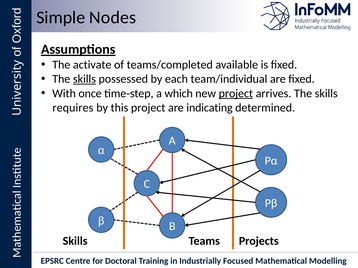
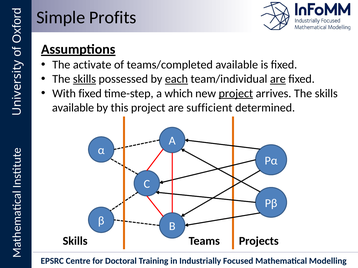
Nodes: Nodes -> Profits (113, 18)
each underline: none -> present (176, 79)
are underline: none -> present (278, 79)
With once: once -> fixed (90, 93)
requires: requires -> available (73, 108)
indicating: indicating -> sufficient (209, 108)
